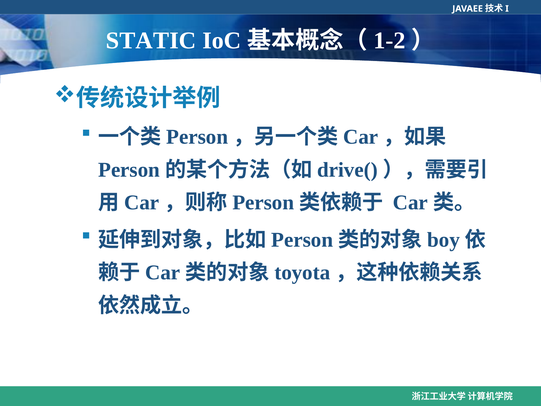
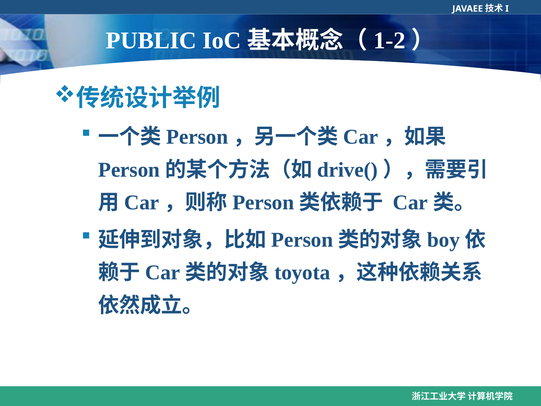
STATIC: STATIC -> PUBLIC (151, 40)
